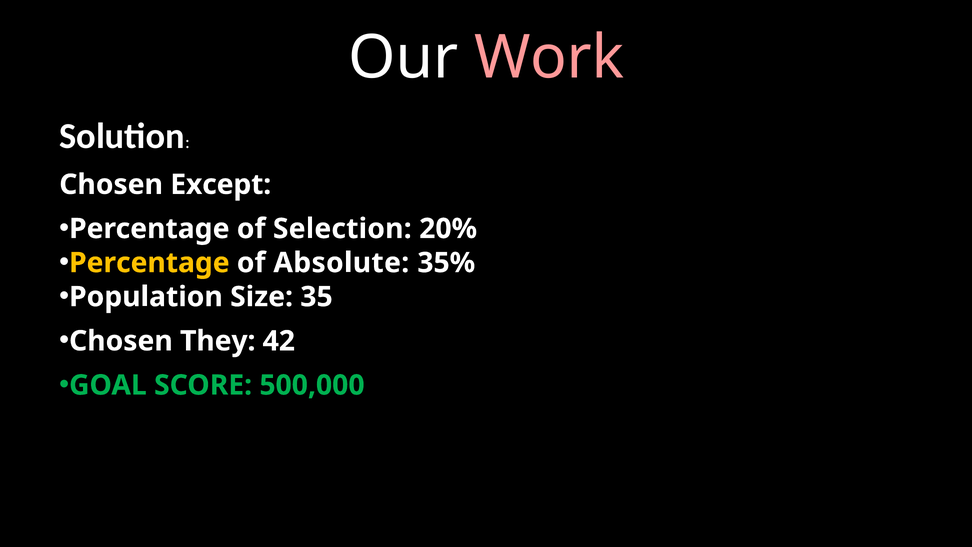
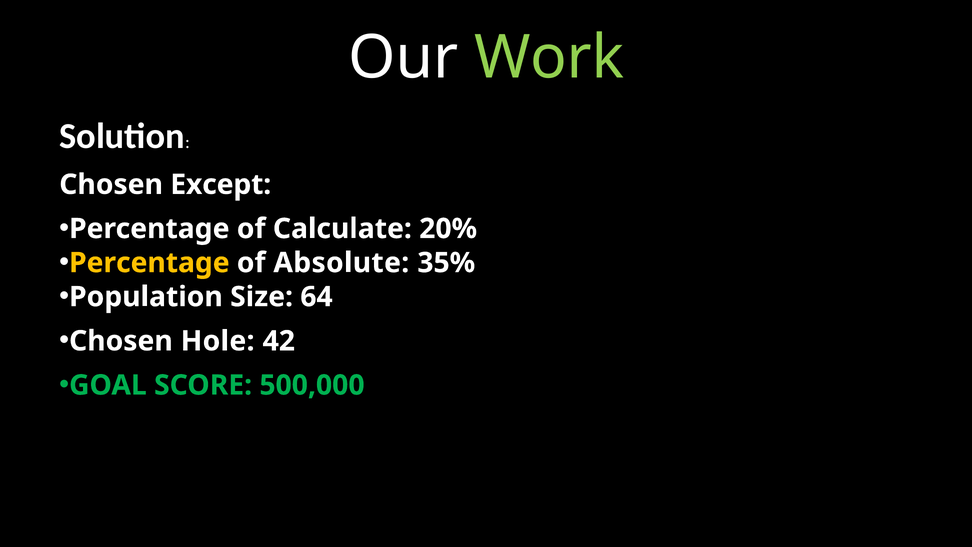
Work colour: pink -> light green (549, 58)
Selection: Selection -> Calculate (342, 229)
35: 35 -> 64 (317, 297)
They: They -> Hole (218, 341)
